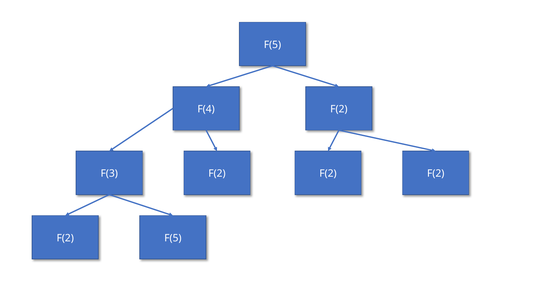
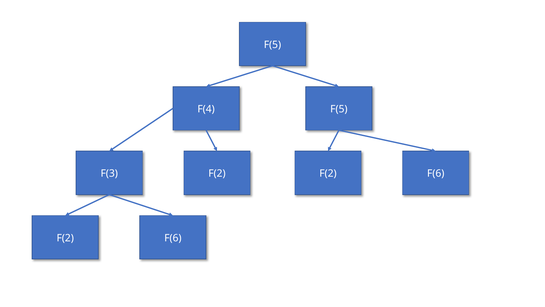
F(4 F(2: F(2 -> F(5 (339, 109)
F(3 F(2 F(2 F(2: F(2 -> F(6 (436, 173)
F(5: F(5 -> F(6 (173, 238)
